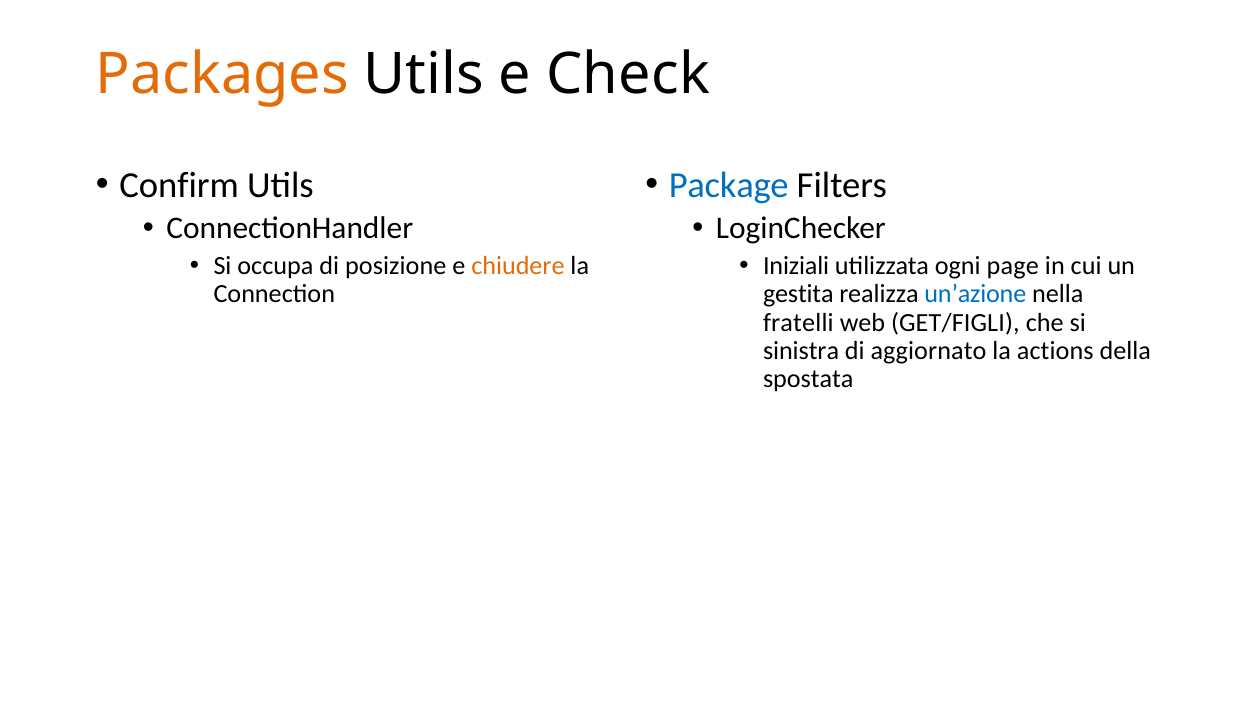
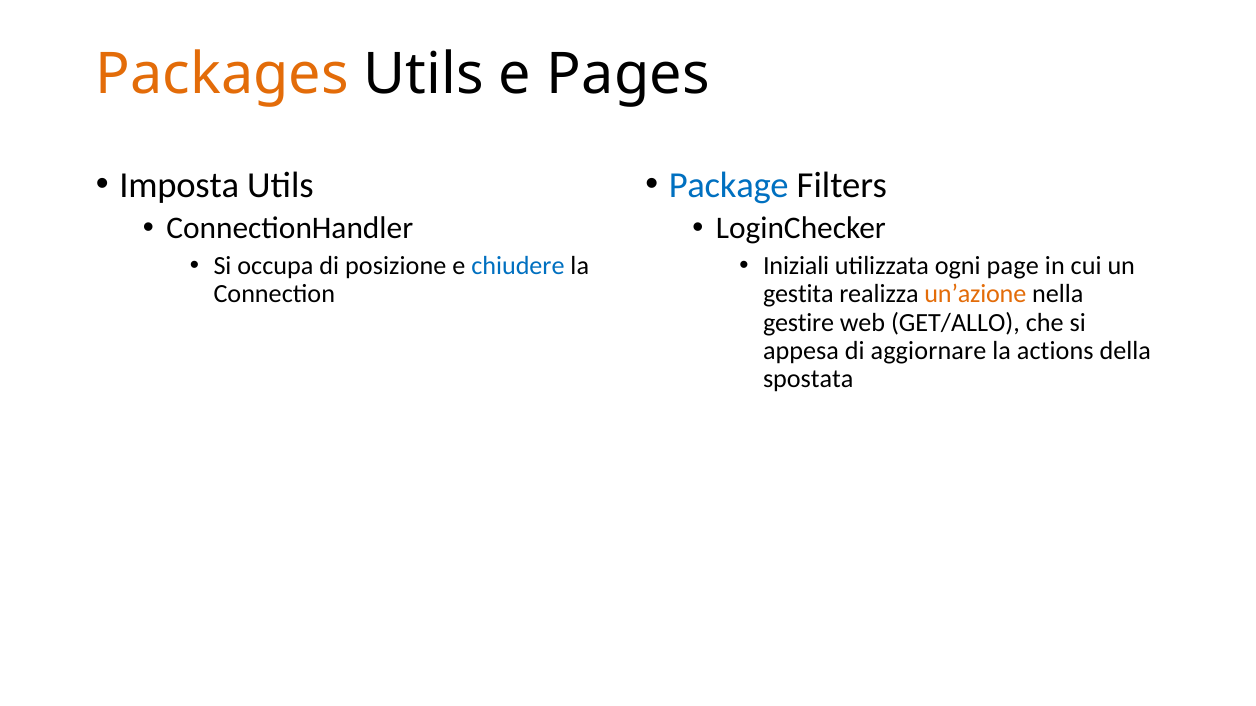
Check: Check -> Pages (628, 75)
Confirm: Confirm -> Imposta (179, 185)
chiudere colour: orange -> blue (518, 266)
un’azione colour: blue -> orange (975, 295)
fratelli: fratelli -> gestire (799, 323)
GET/FIGLI: GET/FIGLI -> GET/ALLO (955, 323)
sinistra: sinistra -> appesa (801, 351)
aggiornato: aggiornato -> aggiornare (929, 351)
